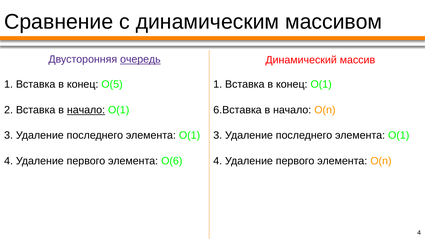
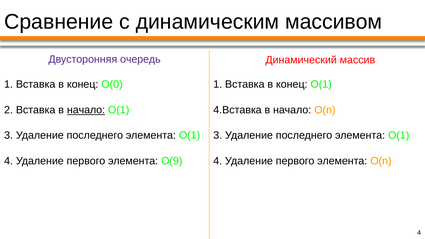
очередь underline: present -> none (140, 59)
O(5: O(5 -> O(0 (112, 84)
6.Вставка: 6.Вставка -> 4.Вставка (237, 110)
O(6: O(6 -> O(9 (172, 161)
